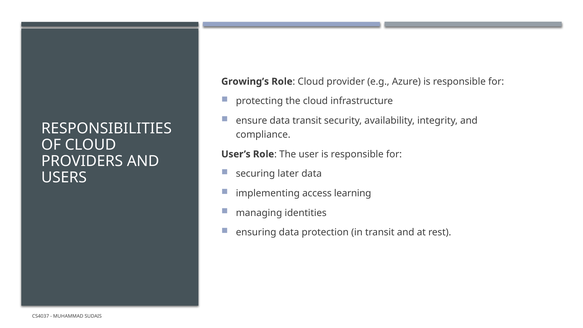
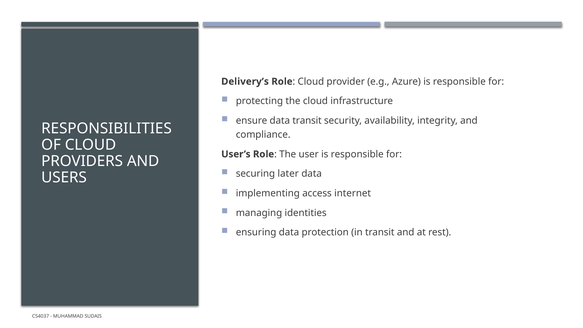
Growing’s: Growing’s -> Delivery’s (245, 82)
learning: learning -> internet (353, 193)
